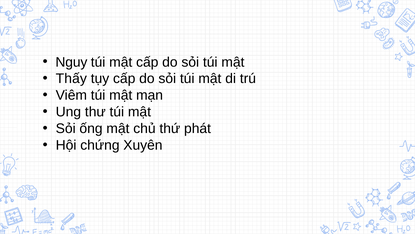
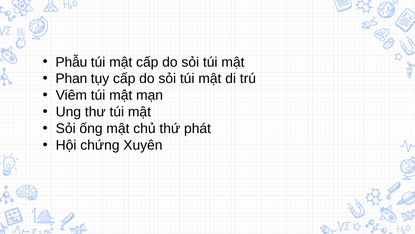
Nguy: Nguy -> Phẫu (71, 62)
Thấy: Thấy -> Phan (71, 79)
